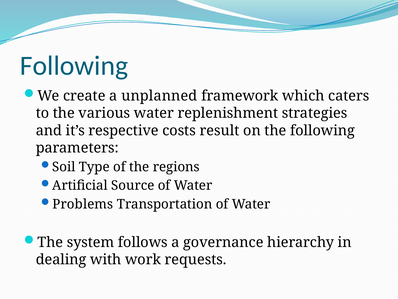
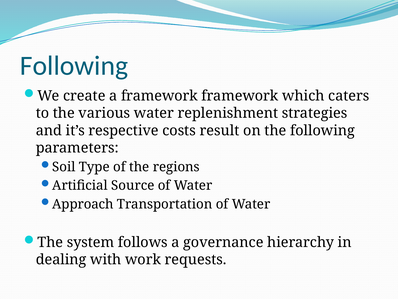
a unplanned: unplanned -> framework (159, 96)
Problems: Problems -> Approach (83, 204)
